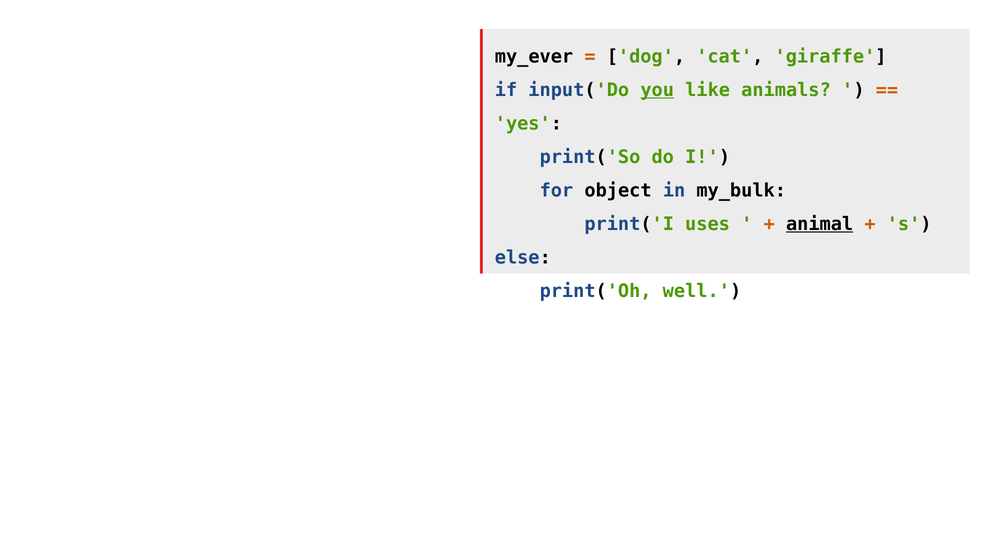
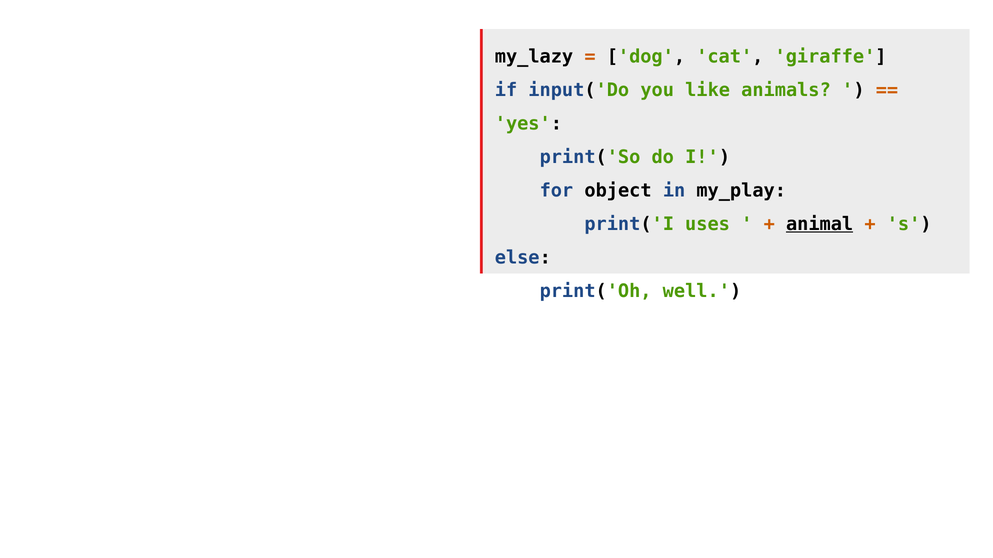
my_ever: my_ever -> my_lazy (534, 57)
you underline: present -> none (657, 90)
my_bulk: my_bulk -> my_play (741, 191)
